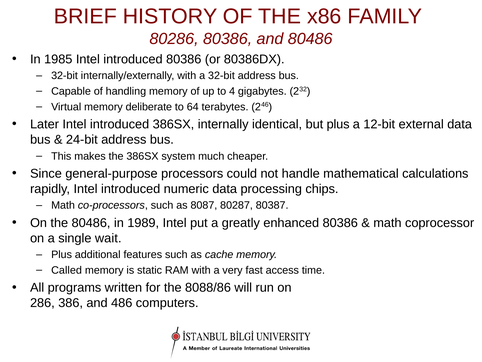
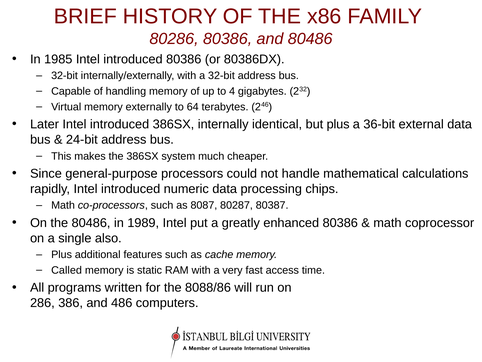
deliberate: deliberate -> externally (149, 107)
12-bit: 12-bit -> 36-bit (379, 124)
wait: wait -> also (108, 238)
